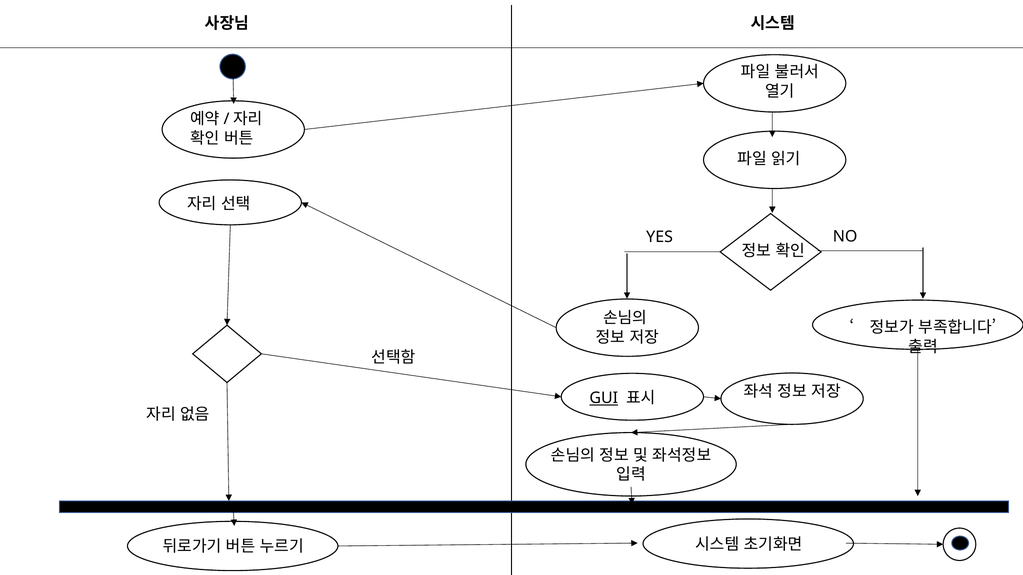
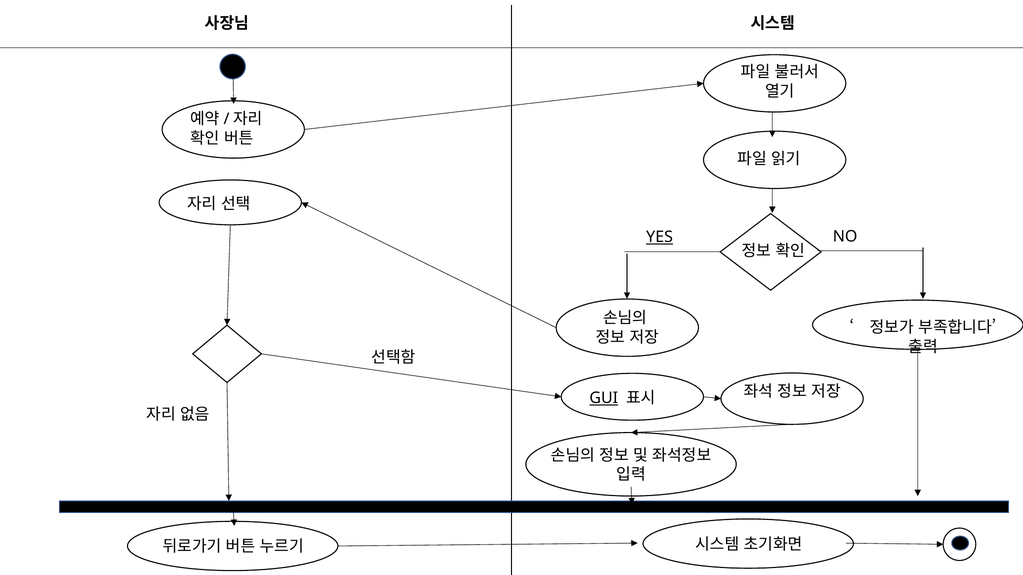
YES underline: none -> present (660, 237)
